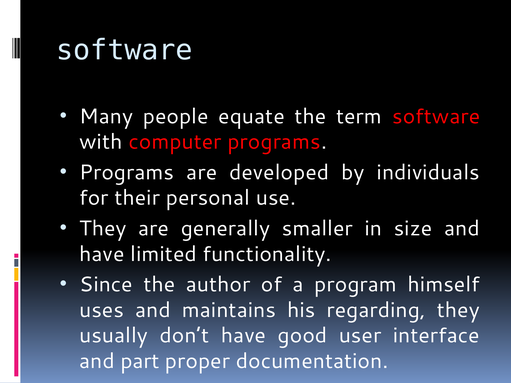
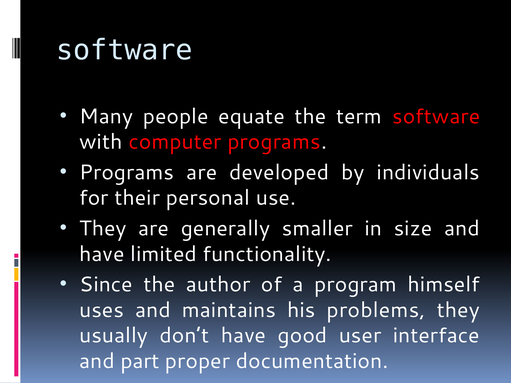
regarding: regarding -> problems (376, 310)
